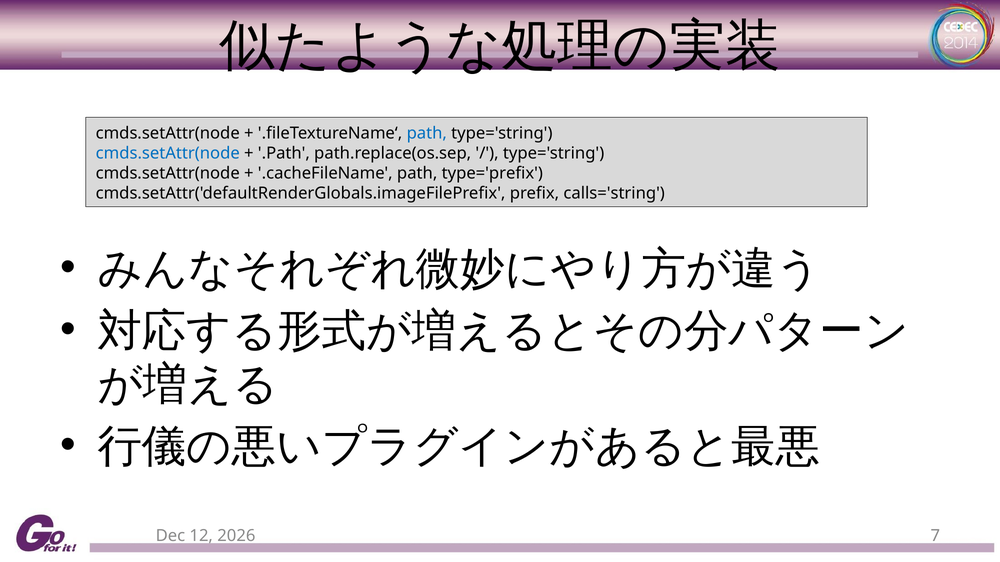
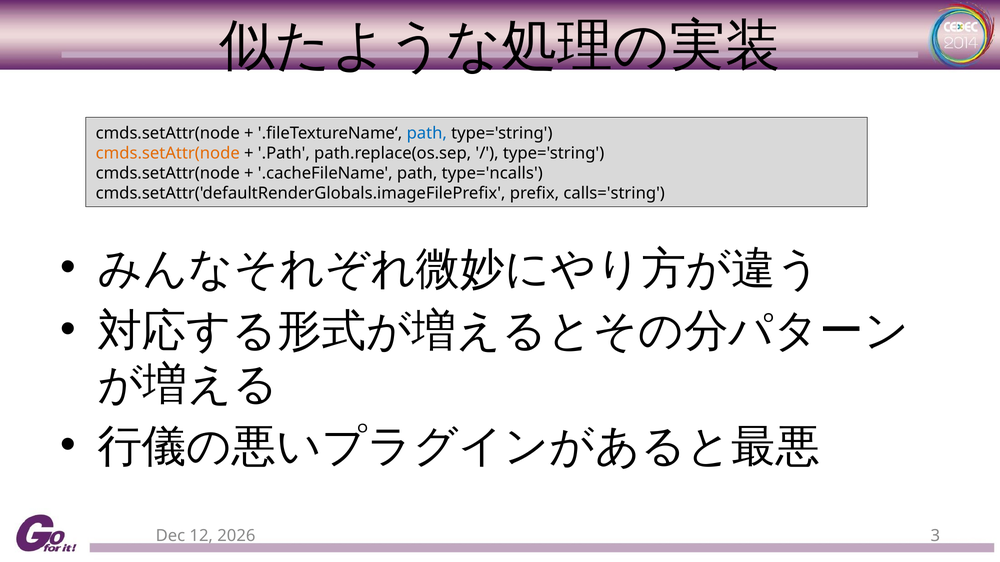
cmds.setAttr(node colour: blue -> orange (168, 153)
type='prefix: type='prefix -> type='ncalls (492, 173)
7: 7 -> 3 (935, 536)
